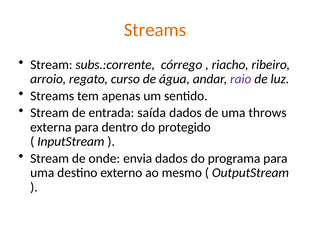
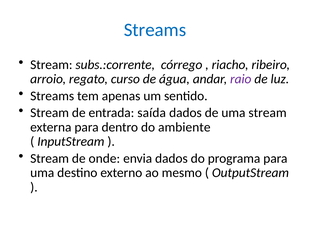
Streams colour: orange -> blue (155, 30)
uma throws: throws -> stream (268, 113)
protegido: protegido -> ambiente (184, 127)
